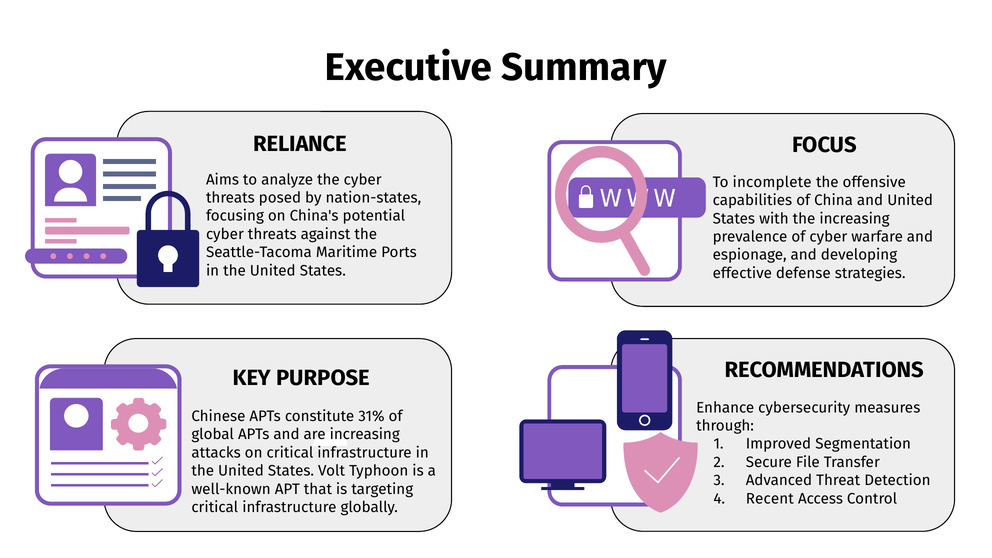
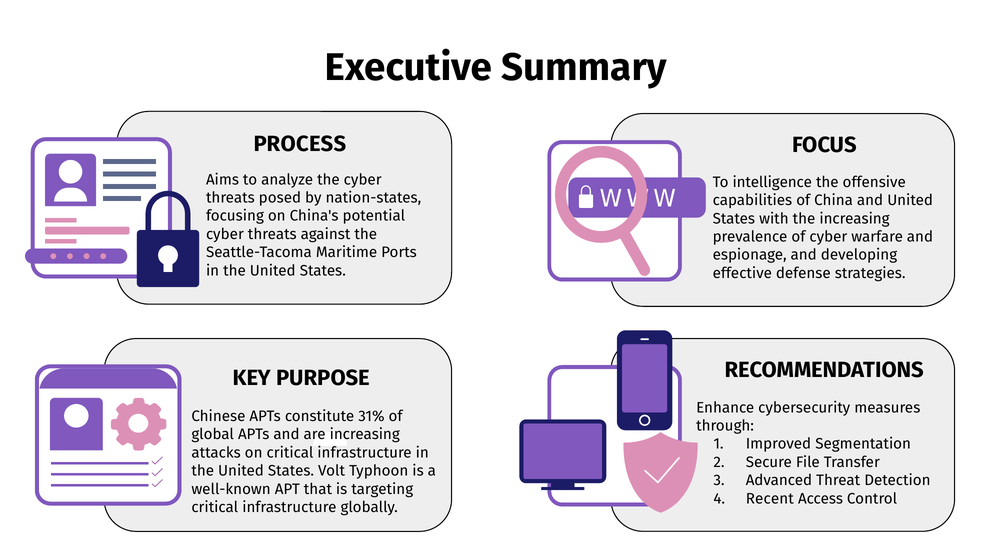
RELIANCE: RELIANCE -> PROCESS (300, 144)
incomplete: incomplete -> intelligence (772, 182)
